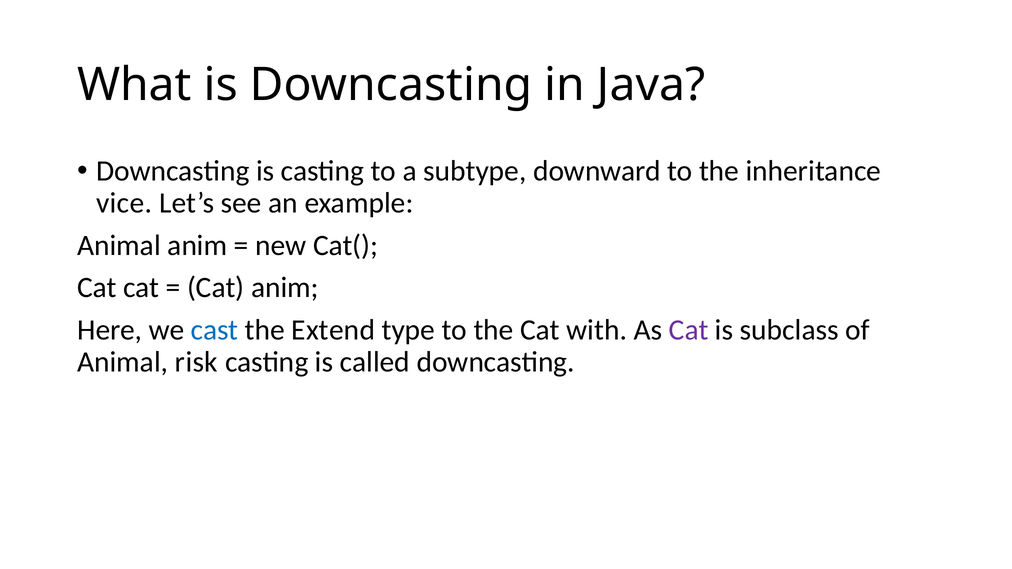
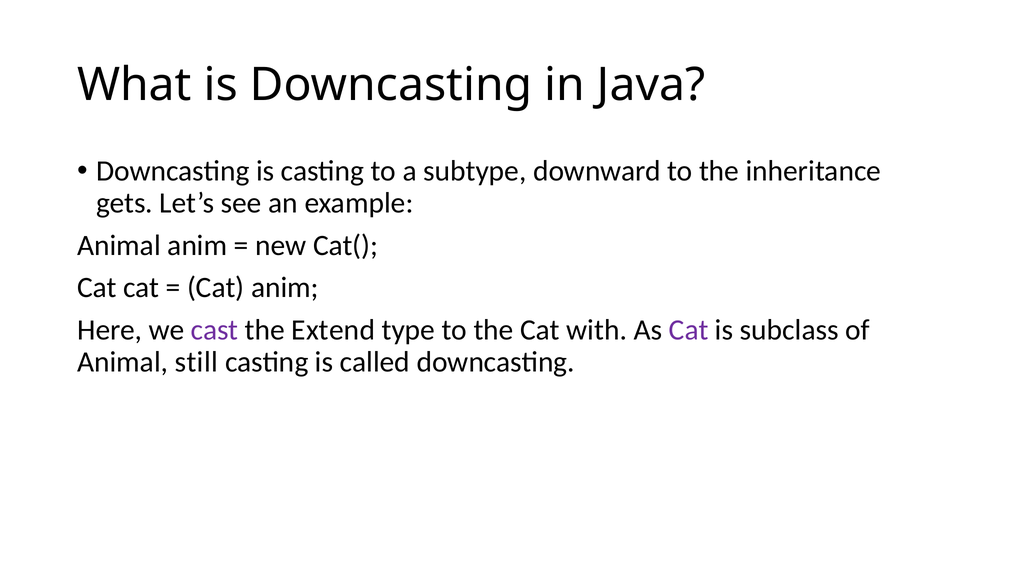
vice: vice -> gets (124, 203)
cast colour: blue -> purple (215, 330)
risk: risk -> still (196, 362)
